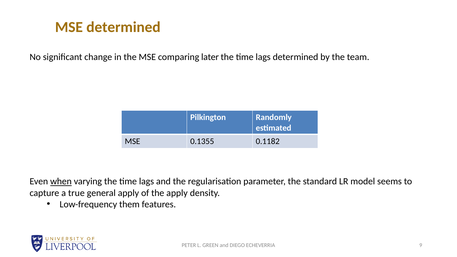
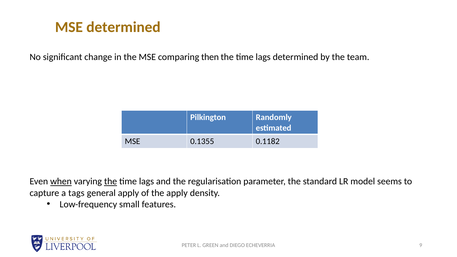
later: later -> then (210, 57)
the underline: none -> present (111, 182)
true: true -> tags (76, 193)
them: them -> small (129, 204)
